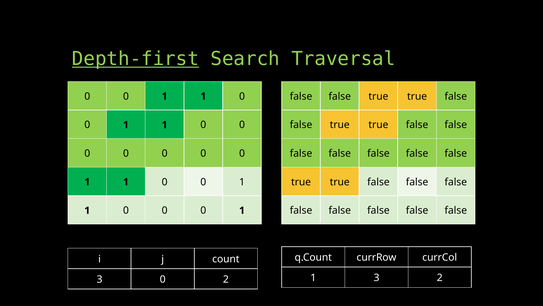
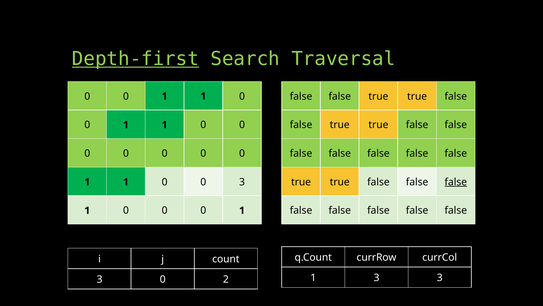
false underline: none -> present (456, 182)
1: 1 -> 3 (242, 182)
3 2: 2 -> 3 (440, 277)
